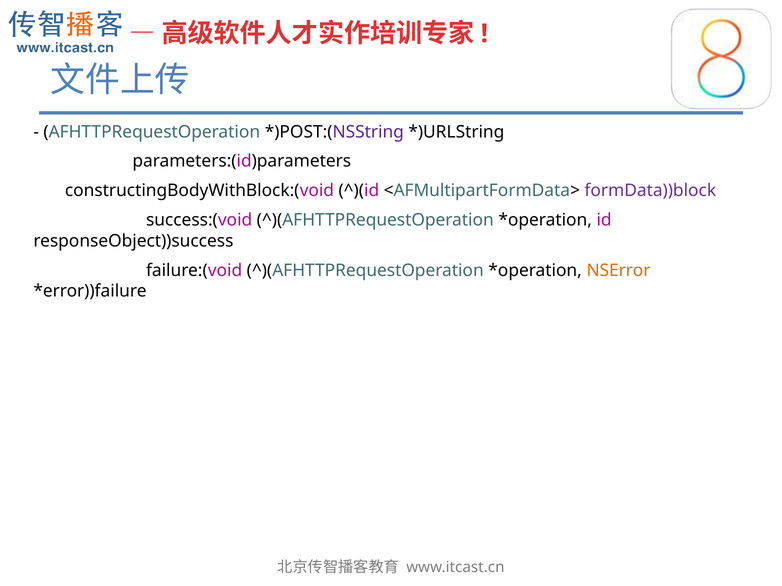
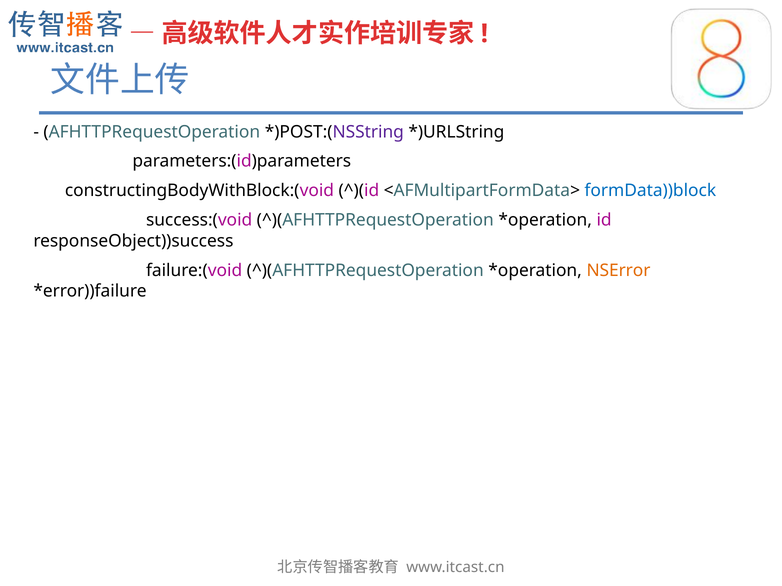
formData))block colour: purple -> blue (650, 191)
